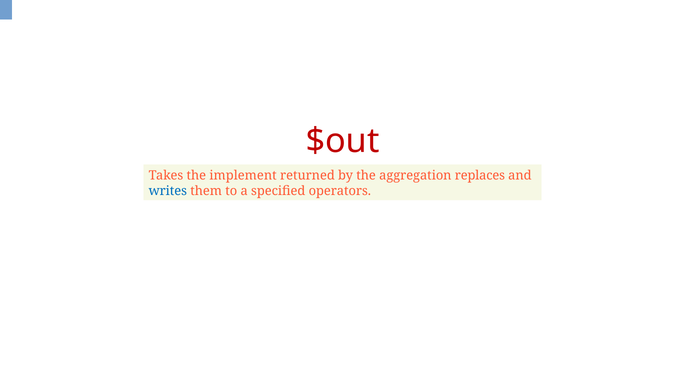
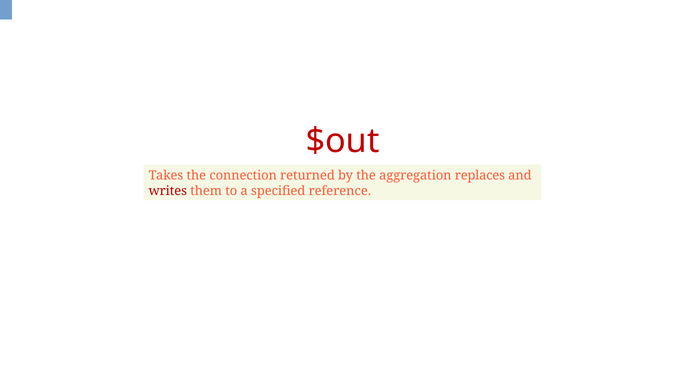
implement: implement -> connection (243, 176)
writes colour: blue -> red (168, 191)
operators: operators -> reference (340, 191)
